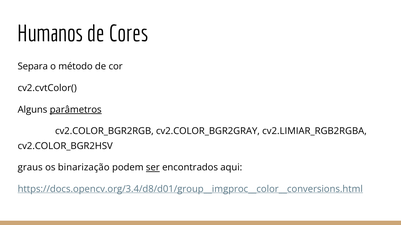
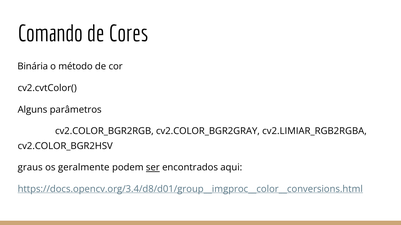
Humanos: Humanos -> Comando (50, 34)
Separa: Separa -> Binária (33, 67)
parâmetros underline: present -> none (76, 110)
binarização: binarização -> geralmente (84, 168)
